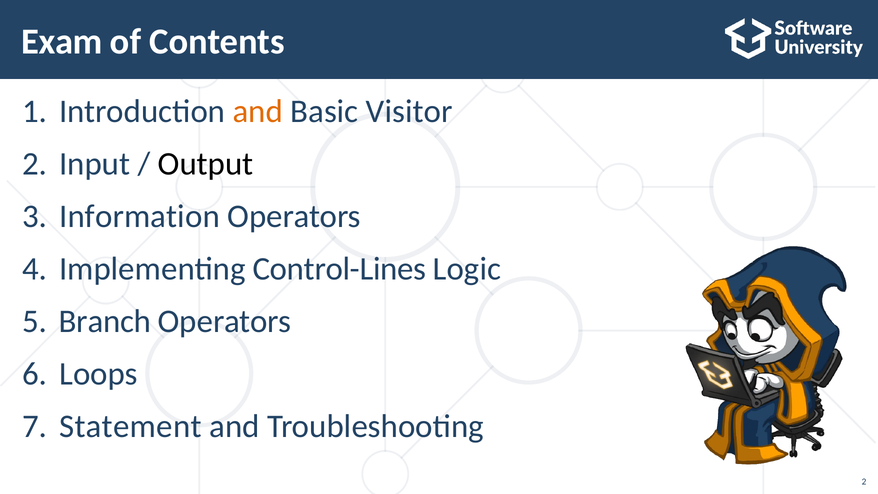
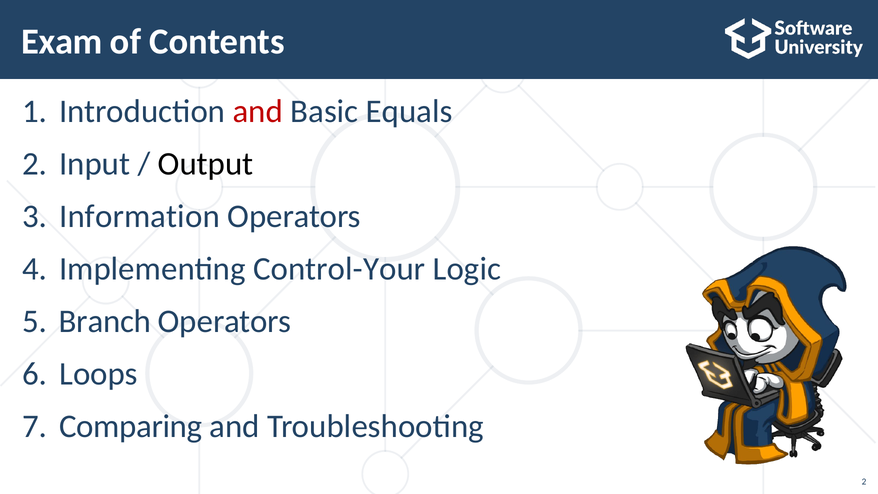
and colour: orange -> red (258, 112)
Visitor: Visitor -> Equals (409, 112)
Control-Lines: Control-Lines -> Control-Your (339, 269)
Statement: Statement -> Comparing (131, 426)
